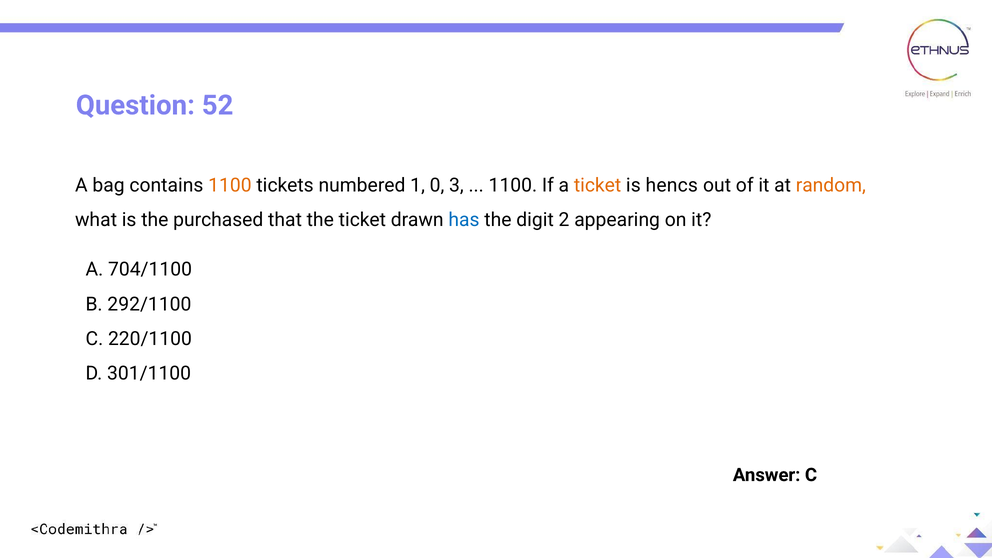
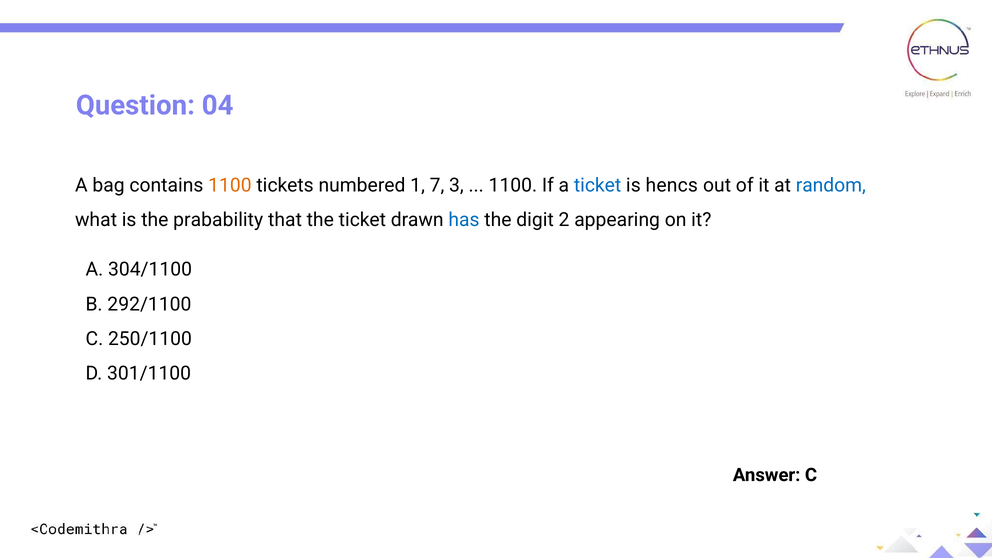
52: 52 -> 04 (218, 105)
0: 0 -> 7 (437, 185)
ticket colour: orange -> blue (598, 185)
random colour: orange -> blue (831, 185)
purchased: purchased -> prabability (218, 220)
704/1100: 704/1100 -> 304/1100 (150, 269)
220/1100: 220/1100 -> 250/1100 (150, 339)
